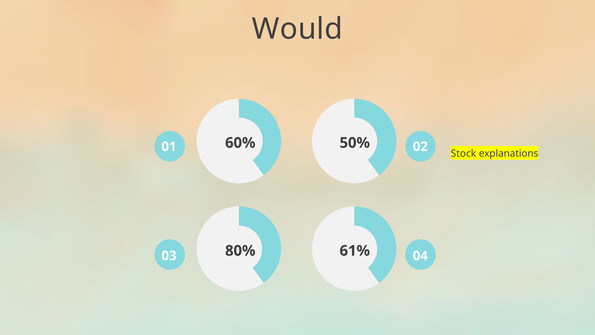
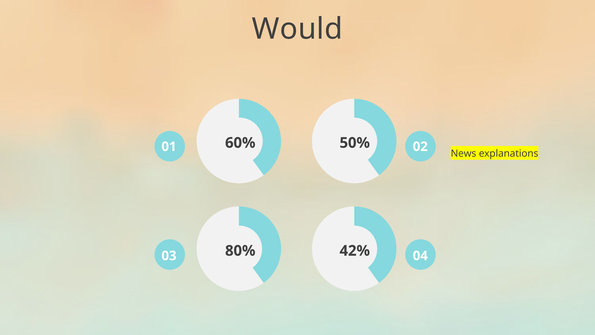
Stock: Stock -> News (464, 153)
61%: 61% -> 42% (355, 251)
